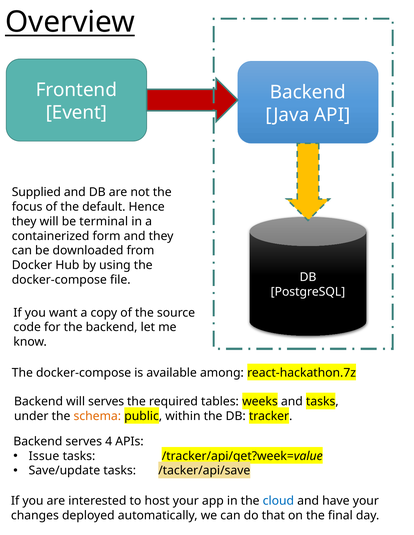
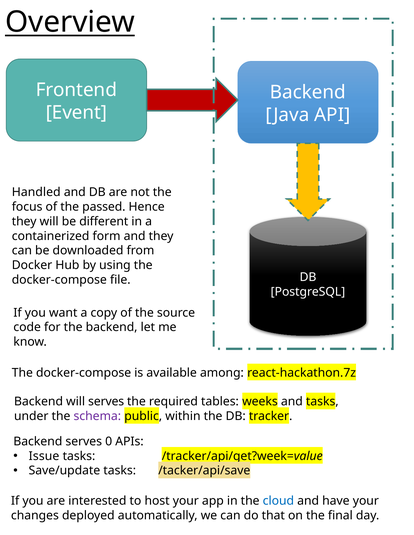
Supplied: Supplied -> Handled (36, 193)
default: default -> passed (104, 207)
terminal: terminal -> different (104, 222)
schema colour: orange -> purple (97, 417)
4: 4 -> 0 (109, 442)
